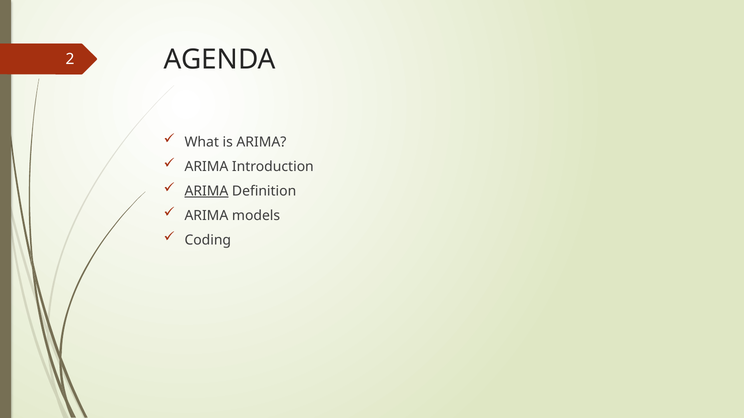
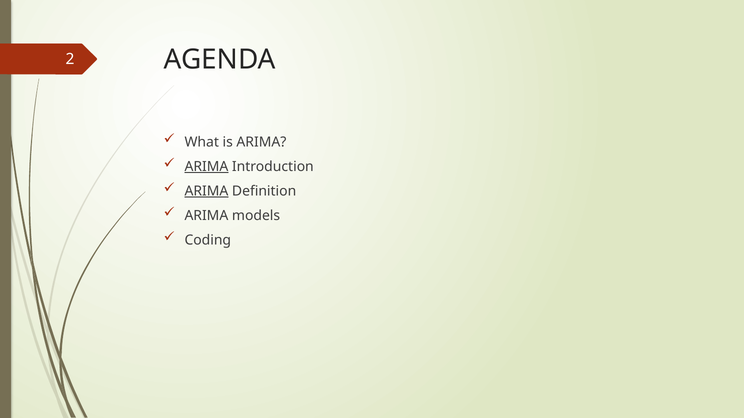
ARIMA underline: none -> present (206, 167)
